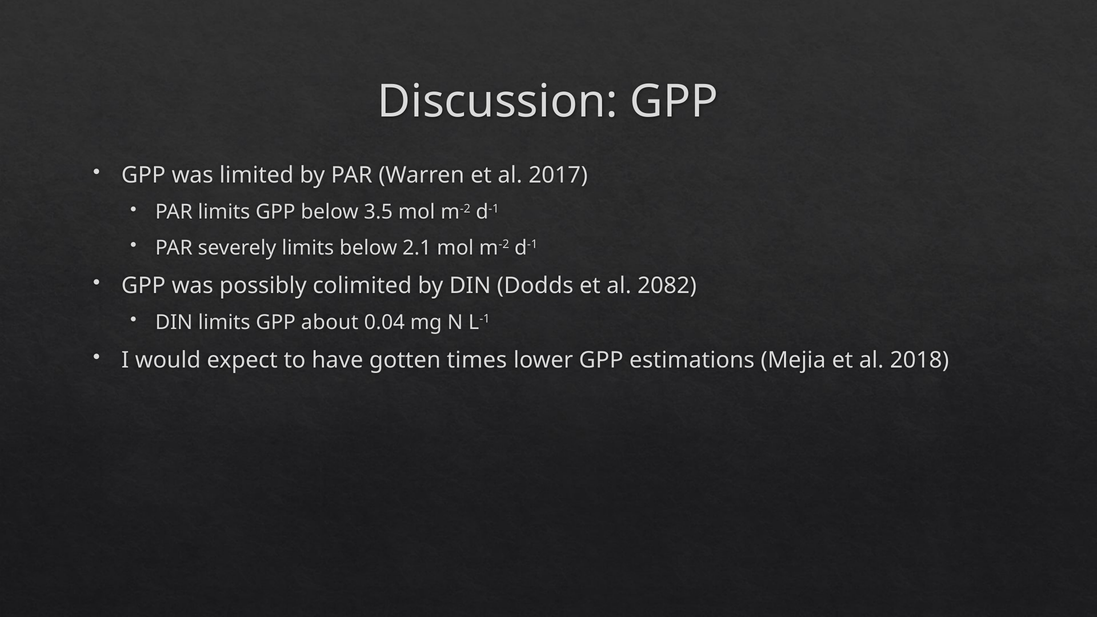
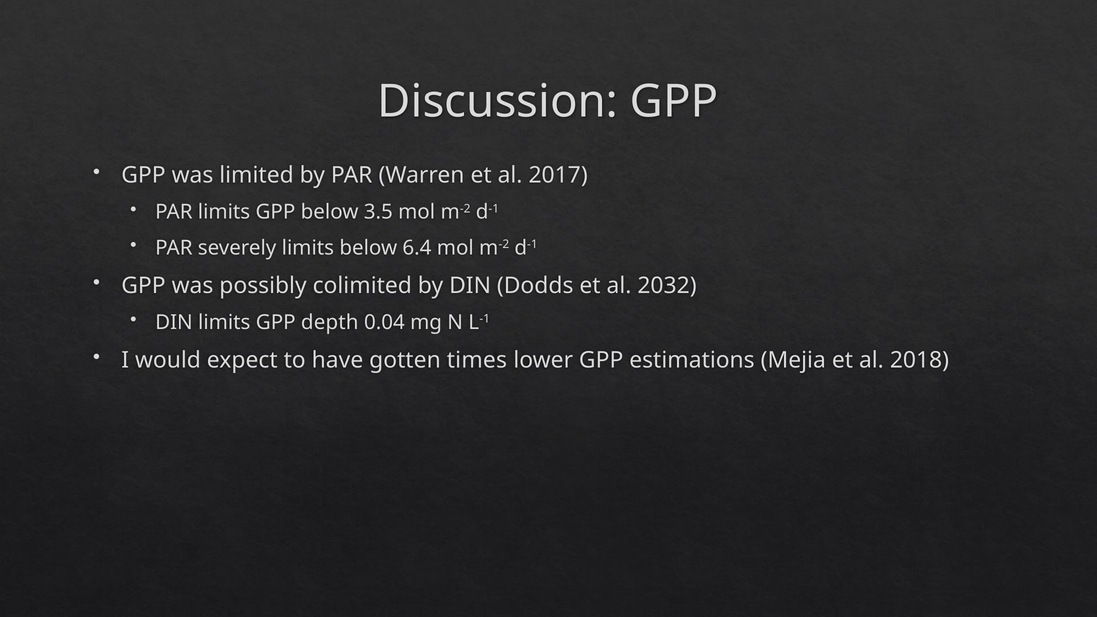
2.1: 2.1 -> 6.4 (417, 248)
2082: 2082 -> 2032 (667, 285)
about: about -> depth (330, 322)
